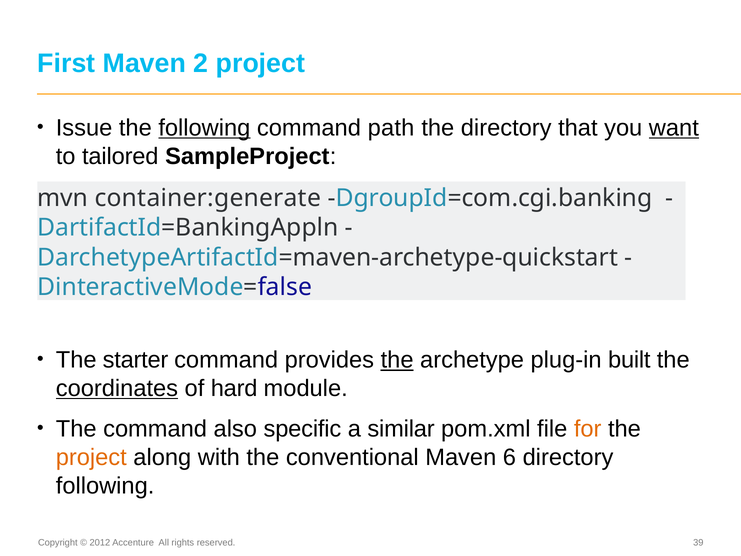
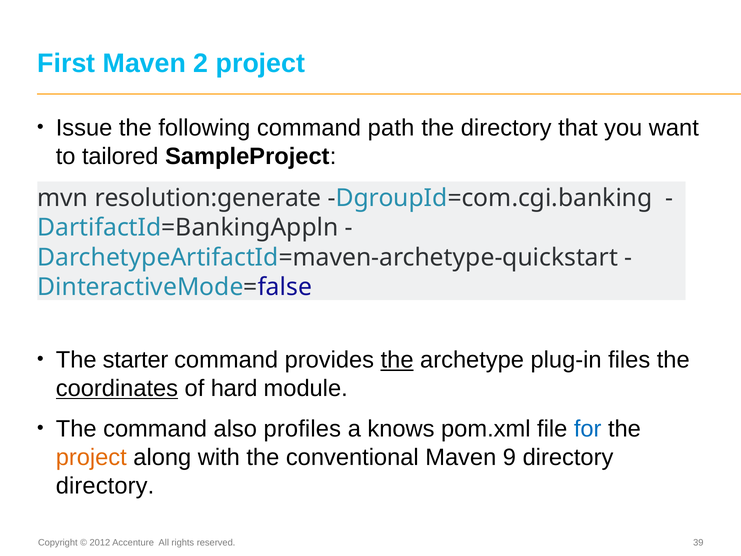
following underline: present -> none (204, 128)
want underline: present -> none (674, 128)
container:generate: container:generate -> resolution:generate (208, 198)
built: built -> files (629, 360)
specific: specific -> profiles (302, 429)
similar: similar -> knows (401, 429)
for colour: orange -> blue (588, 429)
6: 6 -> 9 (509, 457)
following: following -> directory (105, 486)
